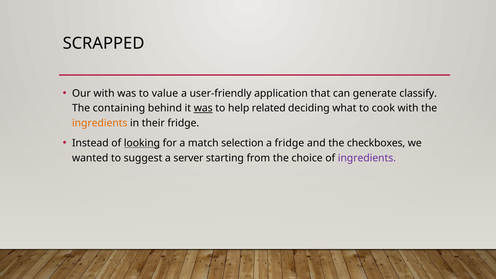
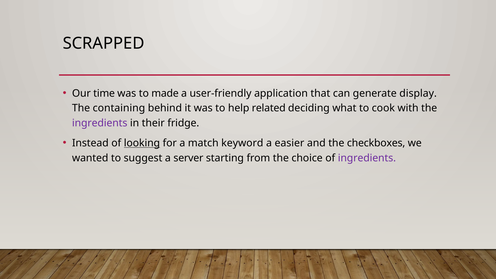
Our with: with -> time (104, 93)
value: value -> made (165, 93)
classify: classify -> display (418, 93)
was underline: present -> none (203, 108)
ingredients colour: orange -> purple (100, 123)
selection: selection -> keyword (242, 143)
a fridge: fridge -> easier (289, 143)
